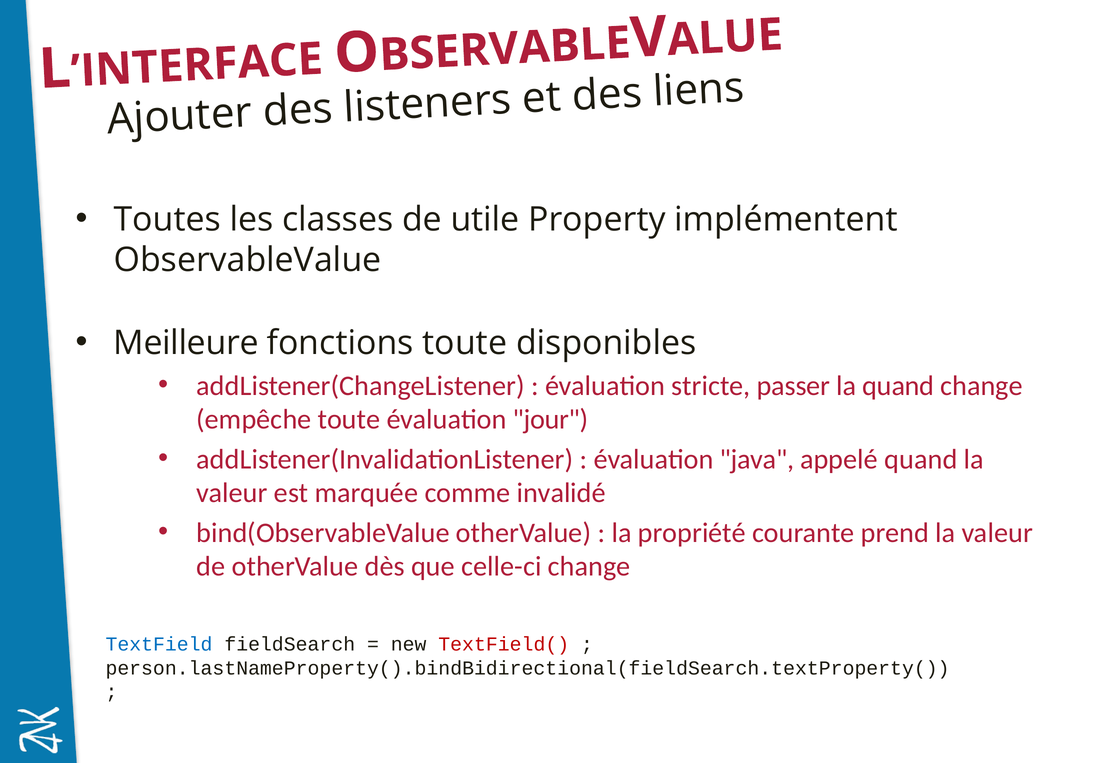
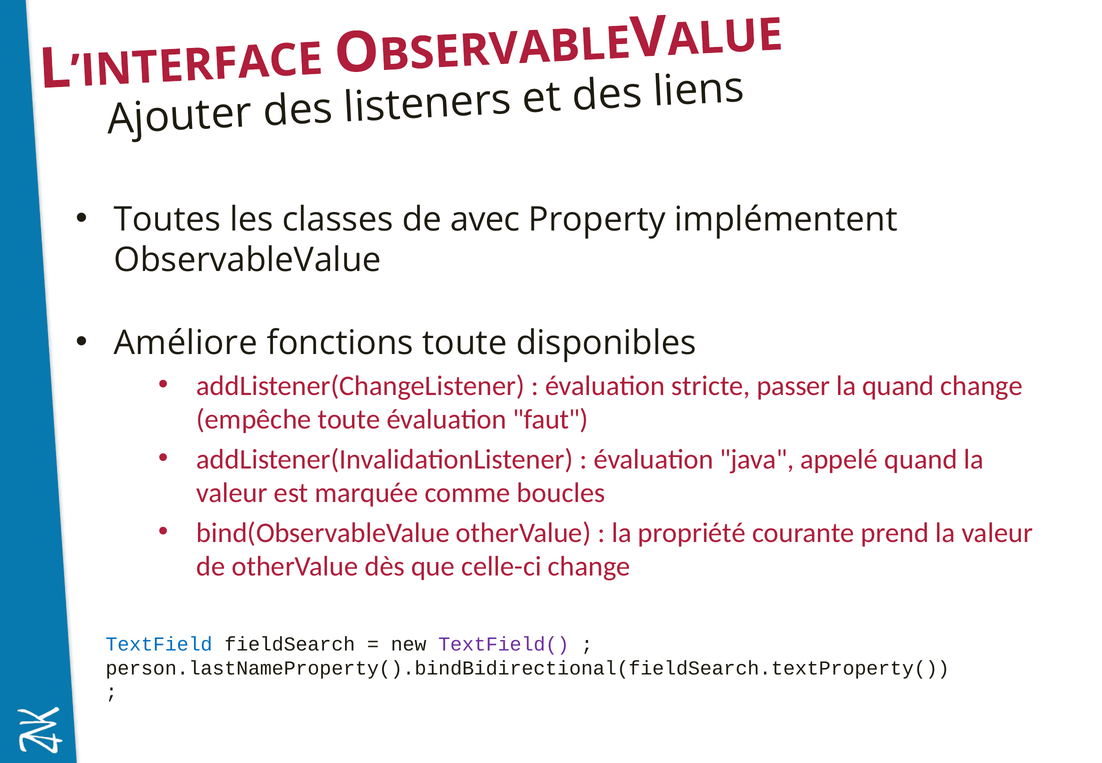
utile: utile -> avec (485, 219)
Meilleure: Meilleure -> Améliore (186, 343)
jour: jour -> faut (551, 420)
invalidé: invalidé -> boucles (561, 493)
TextField( colour: red -> purple (504, 644)
